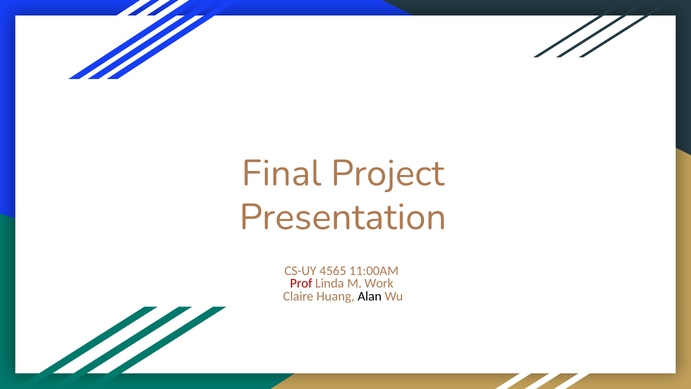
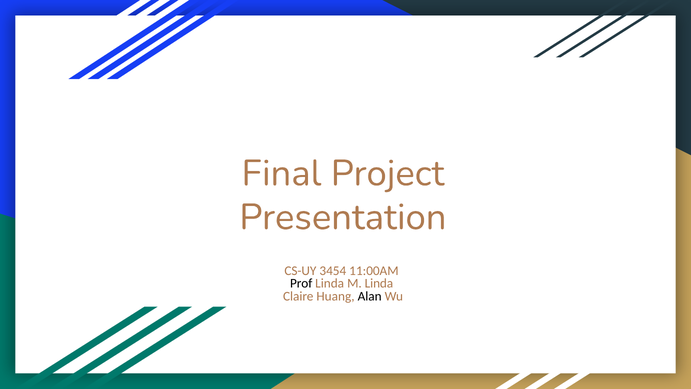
4565: 4565 -> 3454 (333, 271)
Prof colour: red -> black (301, 283)
M Work: Work -> Linda (379, 283)
